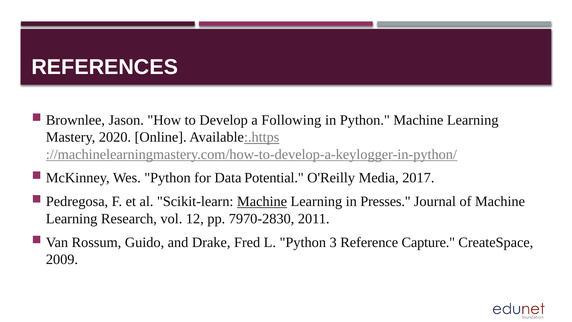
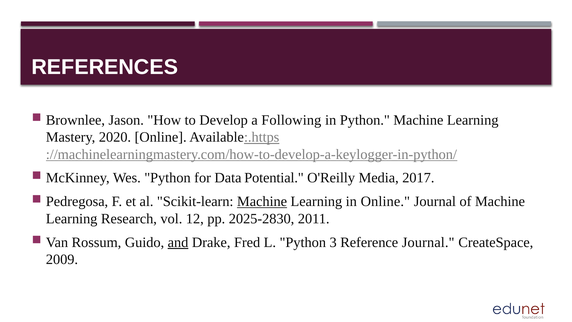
in Presses: Presses -> Online (385, 201)
7970-2830: 7970-2830 -> 2025-2830 (262, 219)
and underline: none -> present (178, 242)
Reference Capture: Capture -> Journal (428, 242)
